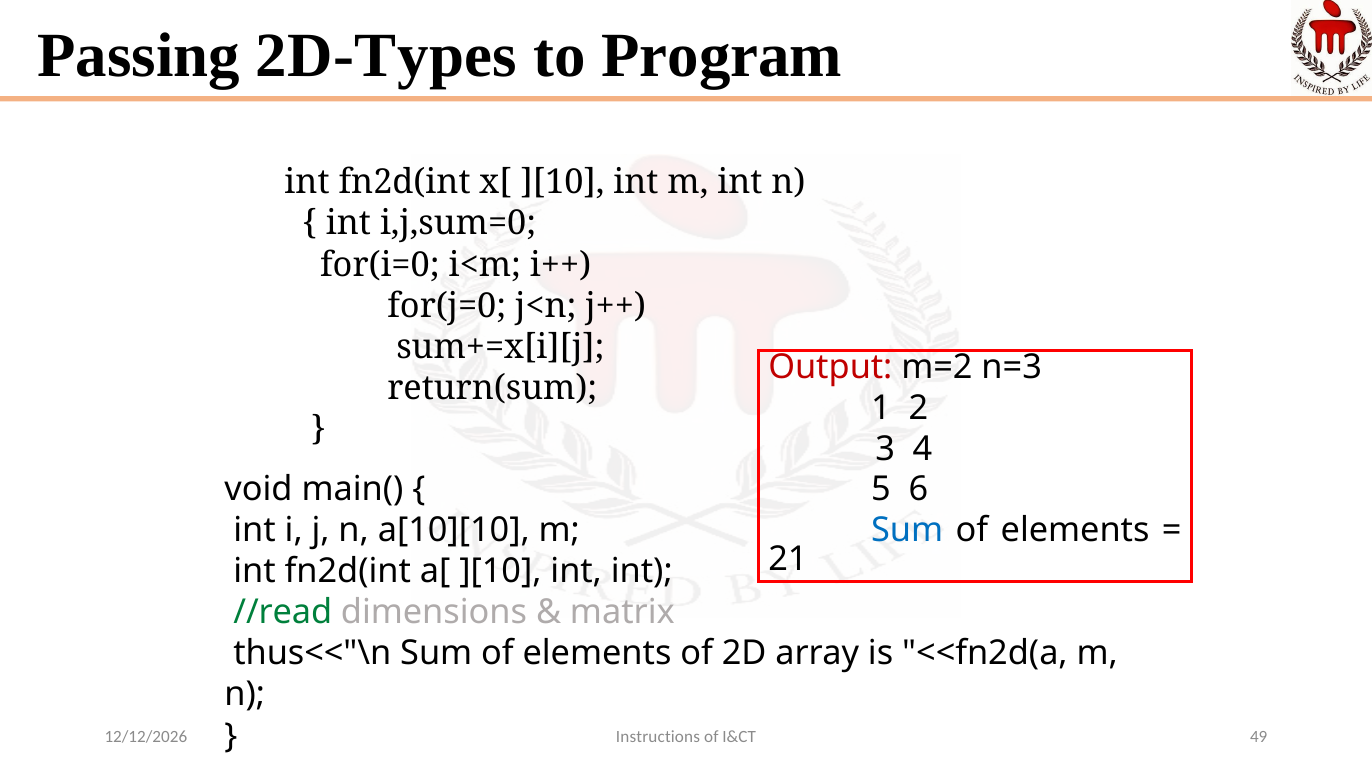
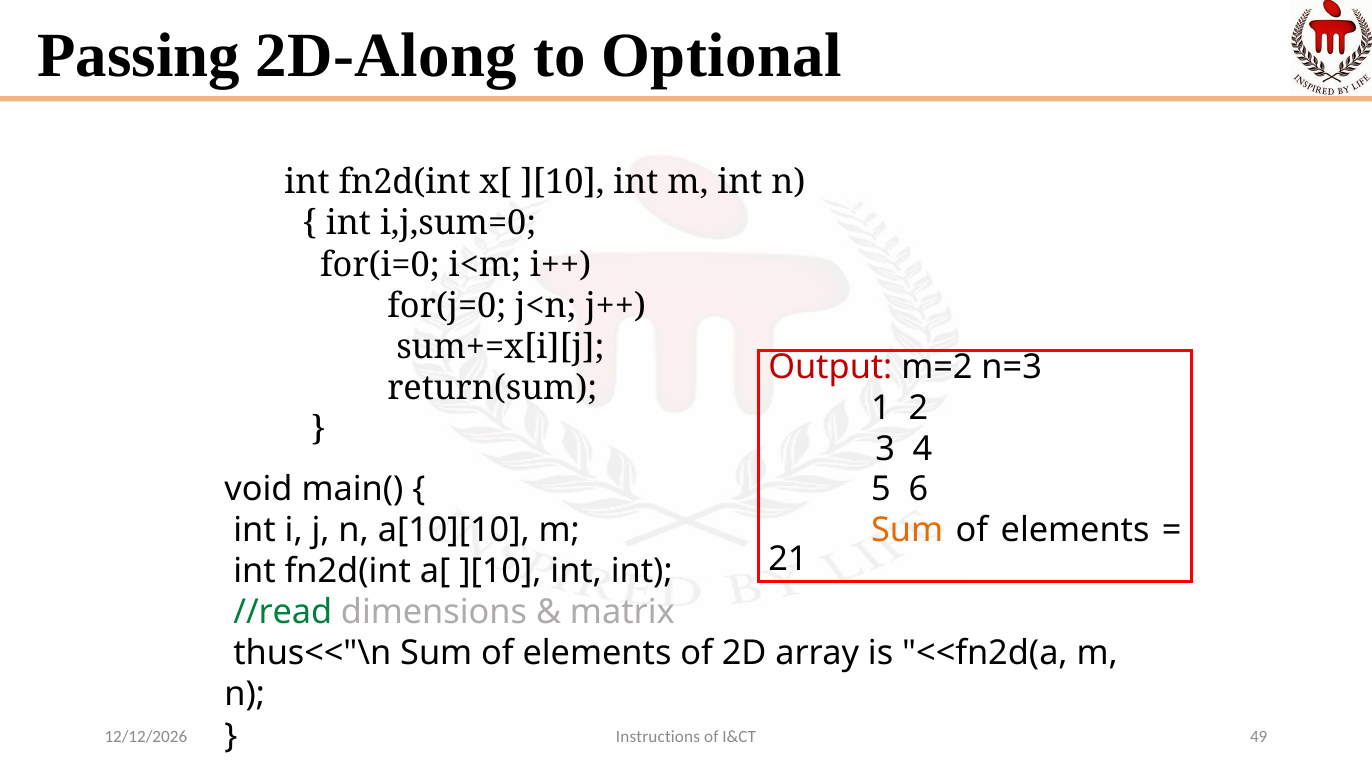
2D-Types: 2D-Types -> 2D-Along (386, 55)
Program: Program -> Optional (722, 55)
Sum colour: blue -> orange (907, 530)
